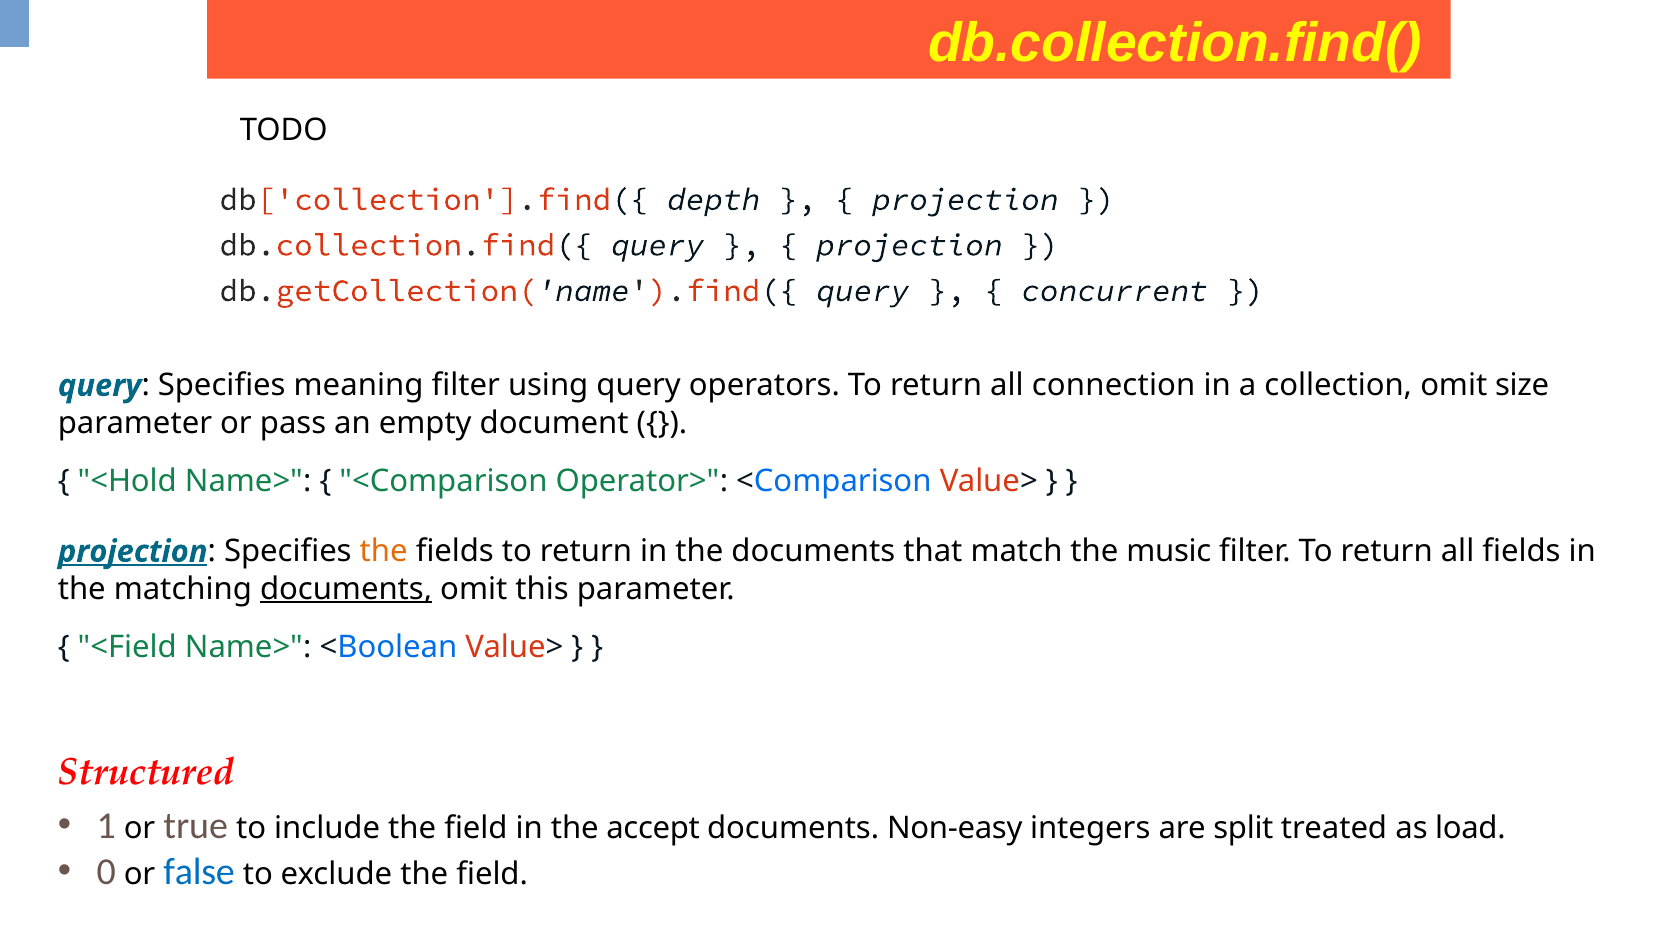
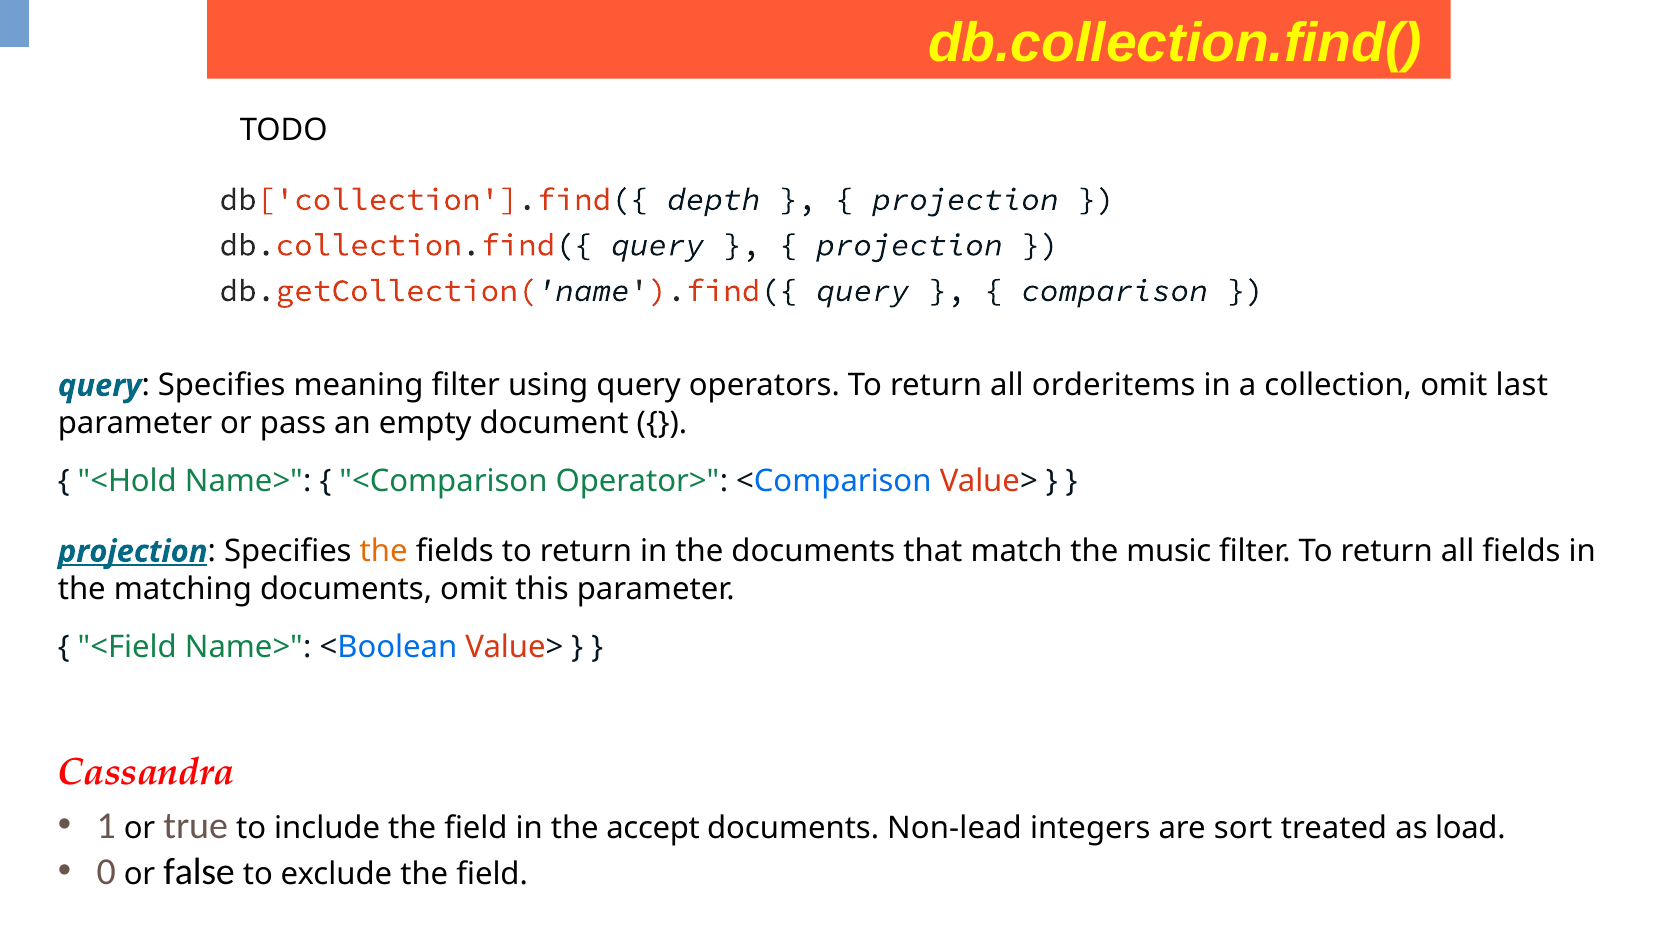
concurrent: concurrent -> comparison (1115, 291)
connection: connection -> orderitems (1114, 386)
size: size -> last (1522, 386)
documents underline: present -> none (346, 589)
Structured: Structured -> Cassandra (146, 772)
Non-easy: Non-easy -> Non-lead (955, 828)
split: split -> sort (1243, 828)
false colour: blue -> black (199, 871)
